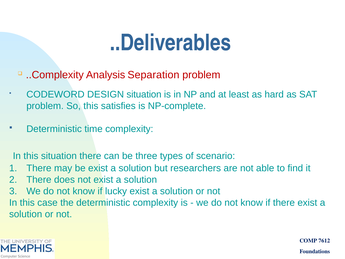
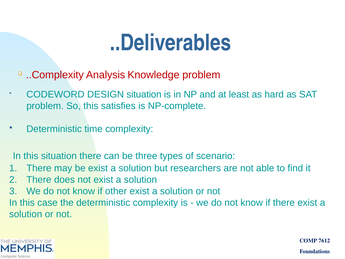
Separation: Separation -> Knowledge (154, 75)
lucky: lucky -> other (116, 191)
